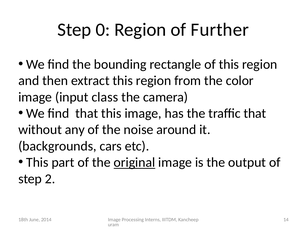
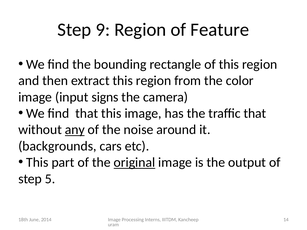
0: 0 -> 9 (103, 30)
Further: Further -> Feature (220, 30)
class: class -> signs (105, 97)
any underline: none -> present (75, 130)
2: 2 -> 5 (50, 179)
